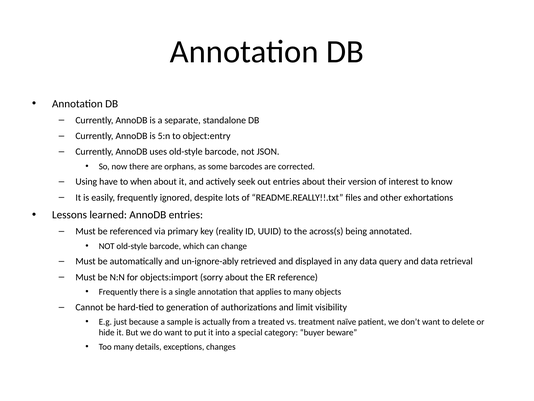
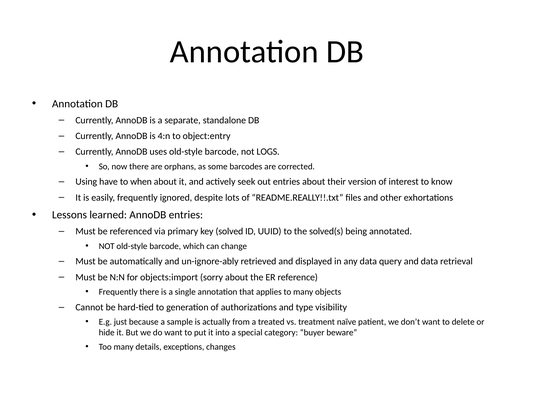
5:n: 5:n -> 4:n (164, 136)
JSON: JSON -> LOGS (268, 152)
reality: reality -> solved (229, 231)
across(s: across(s -> solved(s (326, 231)
limit: limit -> type (304, 307)
